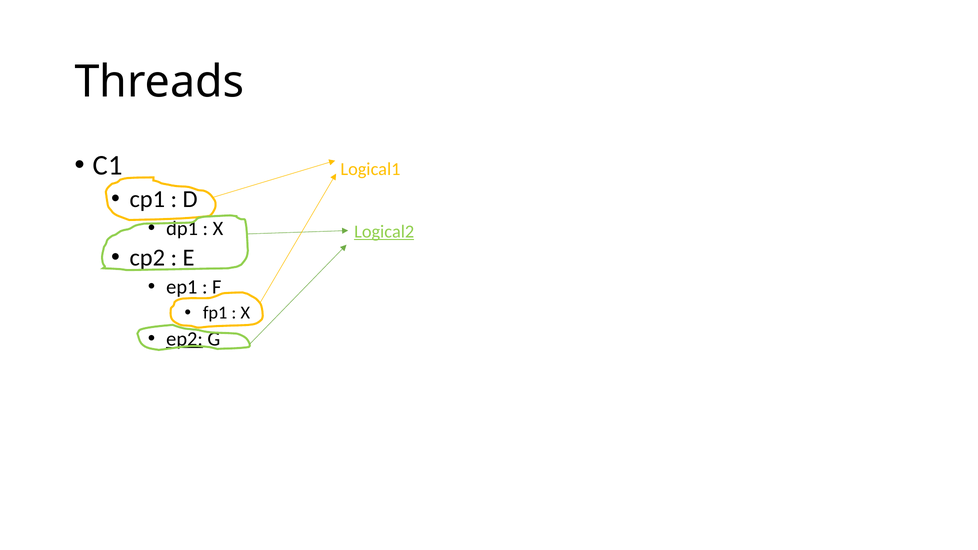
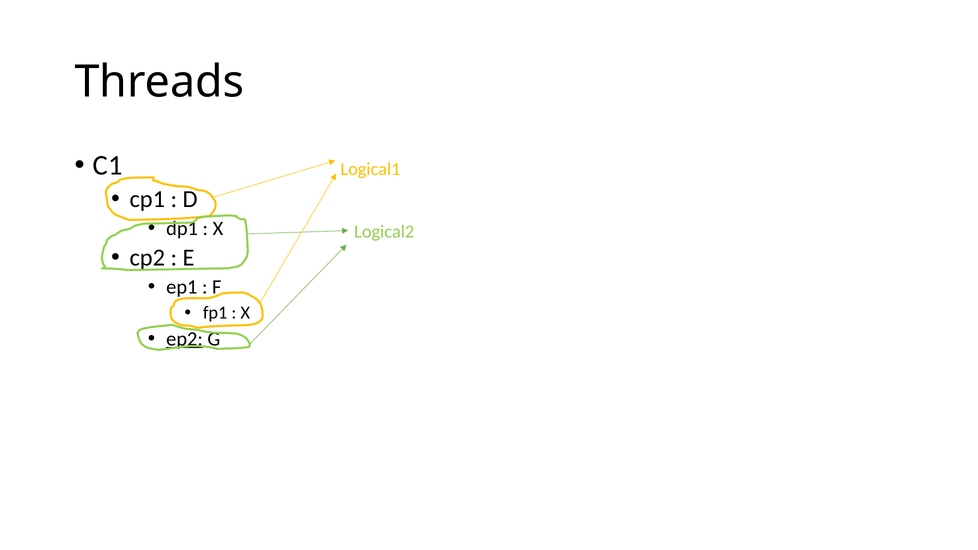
Logical2 underline: present -> none (384, 232)
